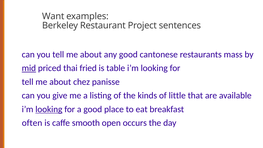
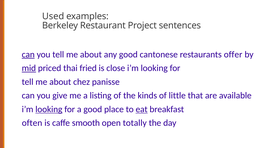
Want: Want -> Used (53, 16)
can underline: none -> present (28, 54)
mass: mass -> offer (233, 54)
table: table -> close (116, 68)
eat underline: none -> present (142, 109)
occurs: occurs -> totally (135, 123)
